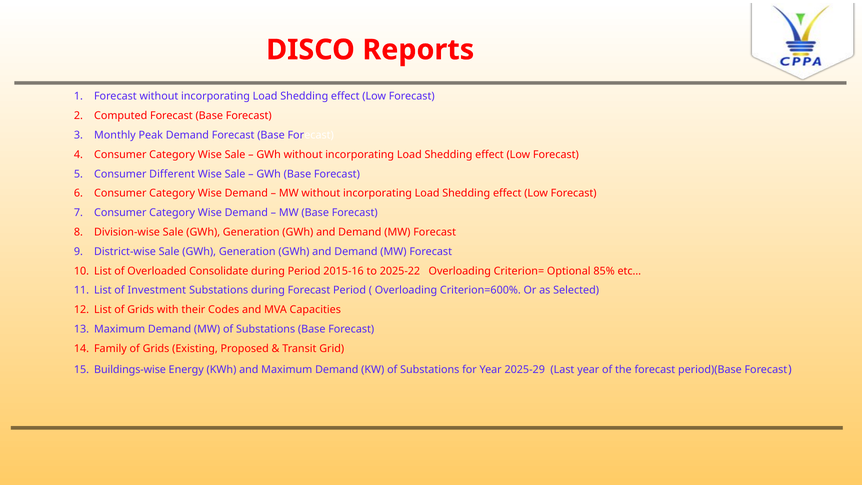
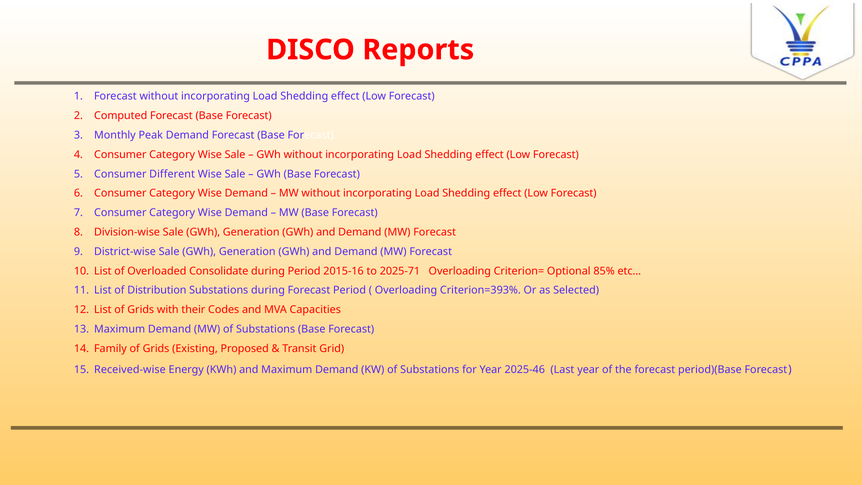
2025-22: 2025-22 -> 2025-71 (400, 271)
Investment: Investment -> Distribution (157, 290)
Criterion=600%: Criterion=600% -> Criterion=393% (480, 290)
Buildings-wise: Buildings-wise -> Received-wise (130, 369)
2025-29: 2025-29 -> 2025-46 (525, 369)
